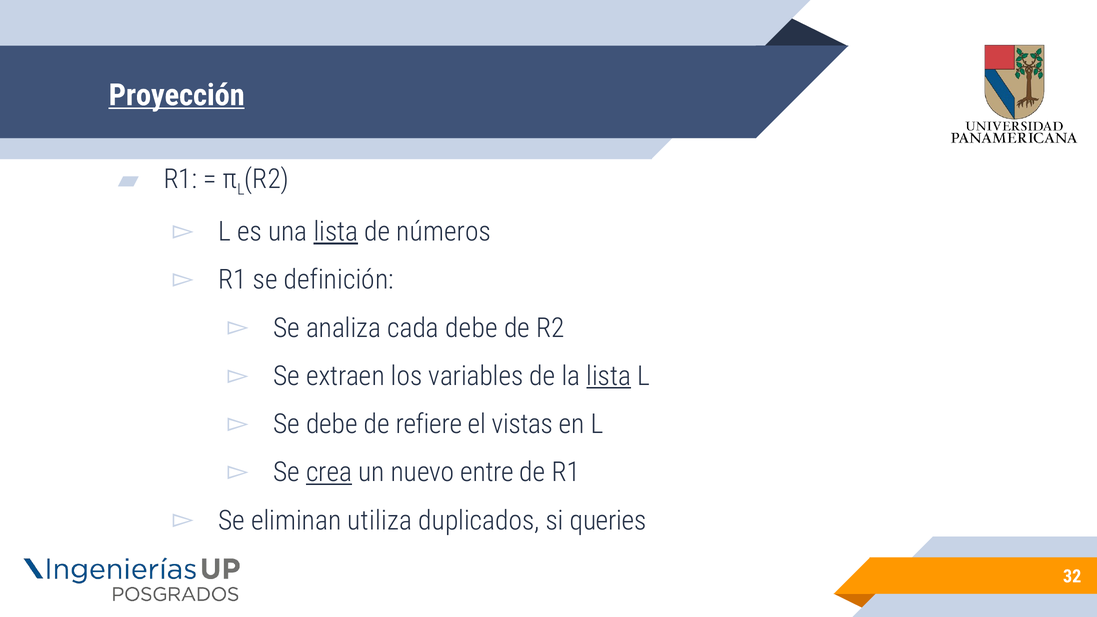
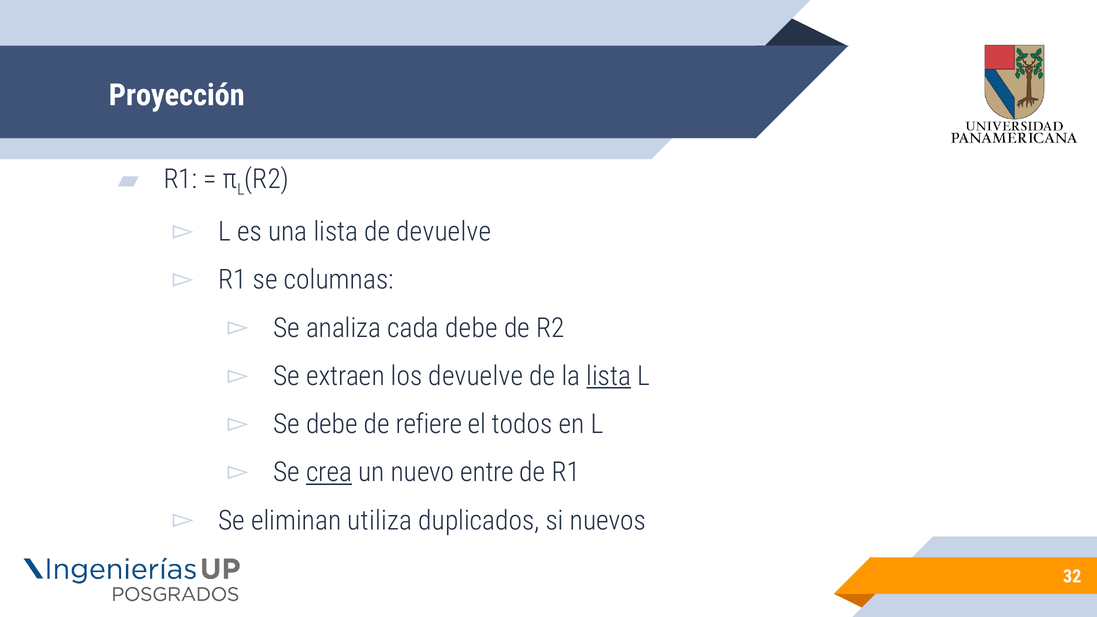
Proyección underline: present -> none (177, 95)
lista underline: present -> none (336, 232)
de números: números -> devuelve (444, 232)
definición: definición -> columnas (339, 280)
los variables: variables -> devuelve (476, 376)
vistas: vistas -> todos (522, 424)
queries: queries -> nuevos (608, 521)
